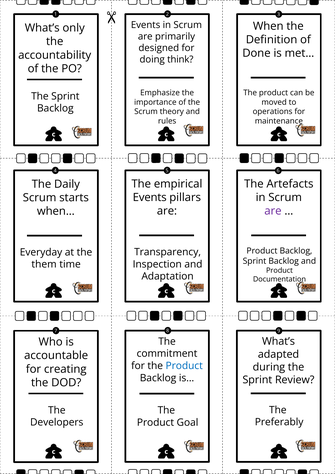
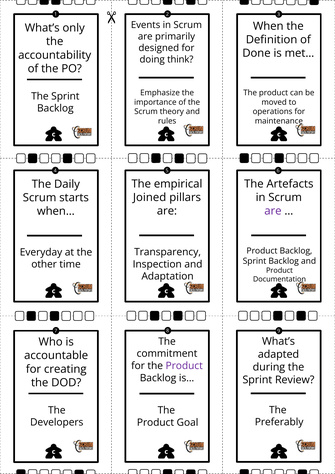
Events: Events -> Joined (150, 197)
them: them -> other (44, 264)
Product colour: blue -> purple (184, 366)
